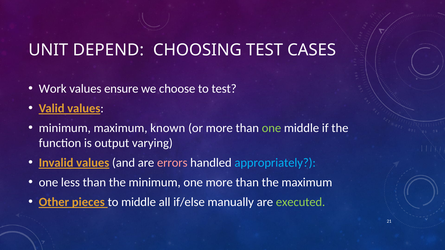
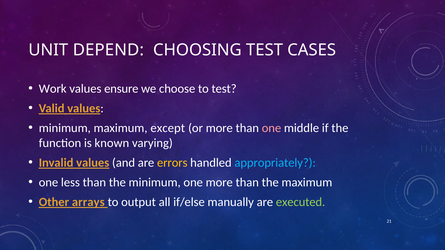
known: known -> except (168, 128)
one colour: light green -> pink (271, 128)
output: output -> known (112, 143)
errors colour: pink -> yellow (172, 163)
pieces: pieces -> arrays (88, 202)
to middle: middle -> output (139, 202)
